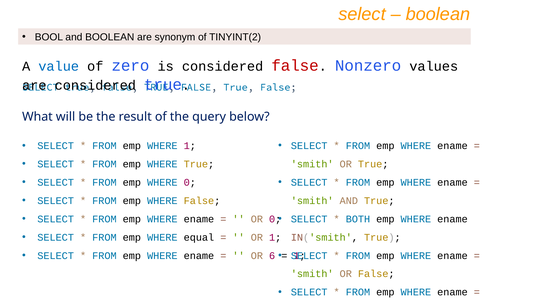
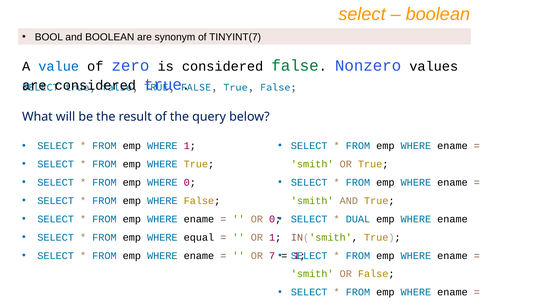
TINYINT(2: TINYINT(2 -> TINYINT(7 (235, 37)
false colour: red -> green (295, 66)
BOTH: BOTH -> DUAL (358, 219)
6: 6 -> 7 (272, 256)
